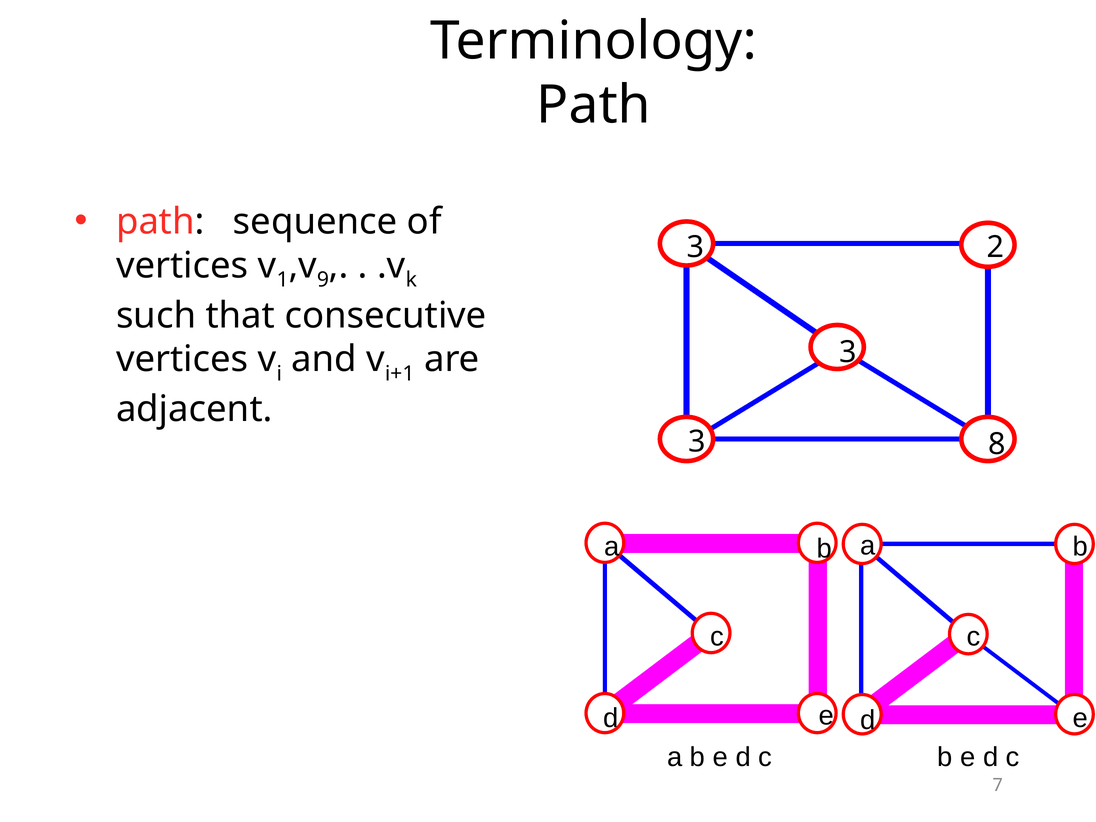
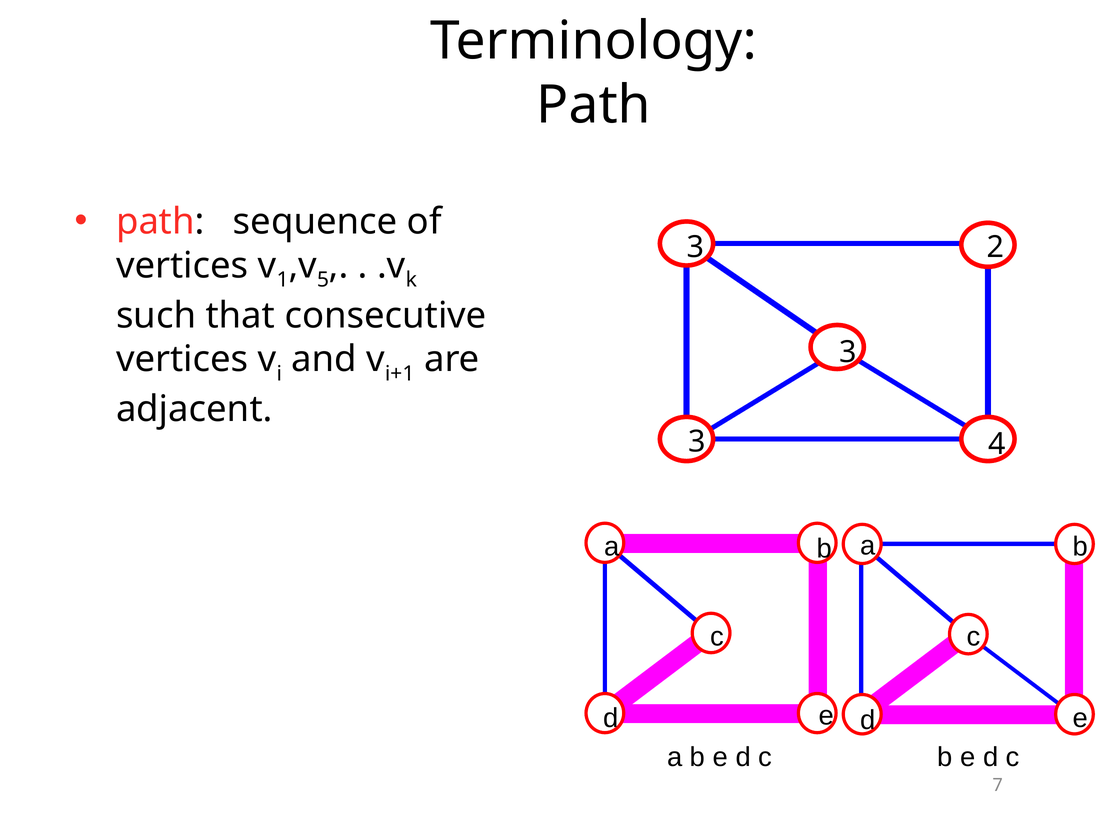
9: 9 -> 5 (323, 280)
8: 8 -> 4 (997, 444)
